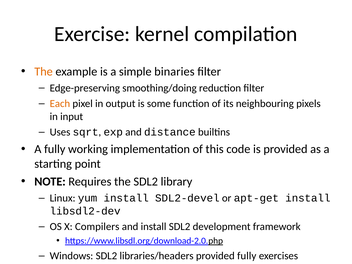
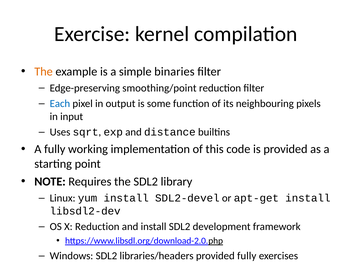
smoothing/doing: smoothing/doing -> smoothing/point (159, 88)
Each colour: orange -> blue (60, 104)
X Compilers: Compilers -> Reduction (97, 227)
